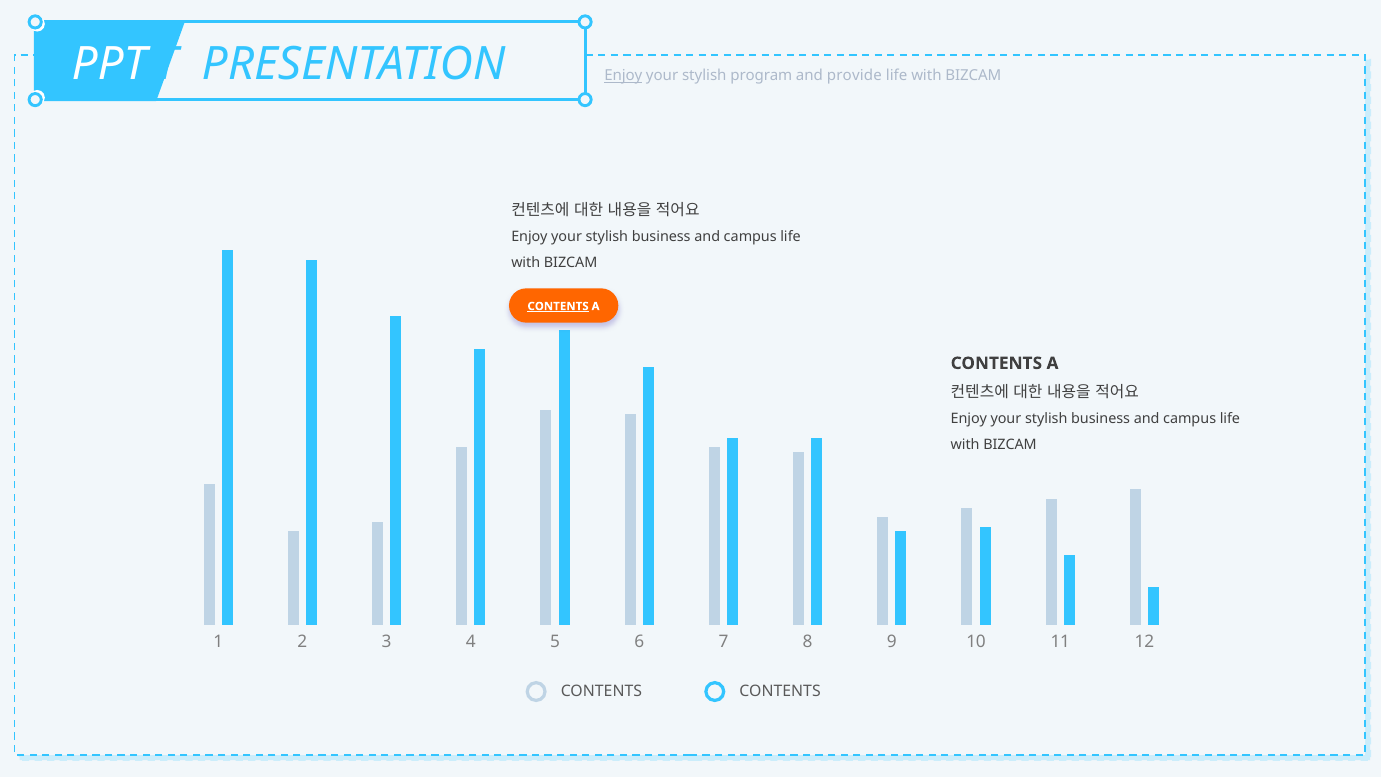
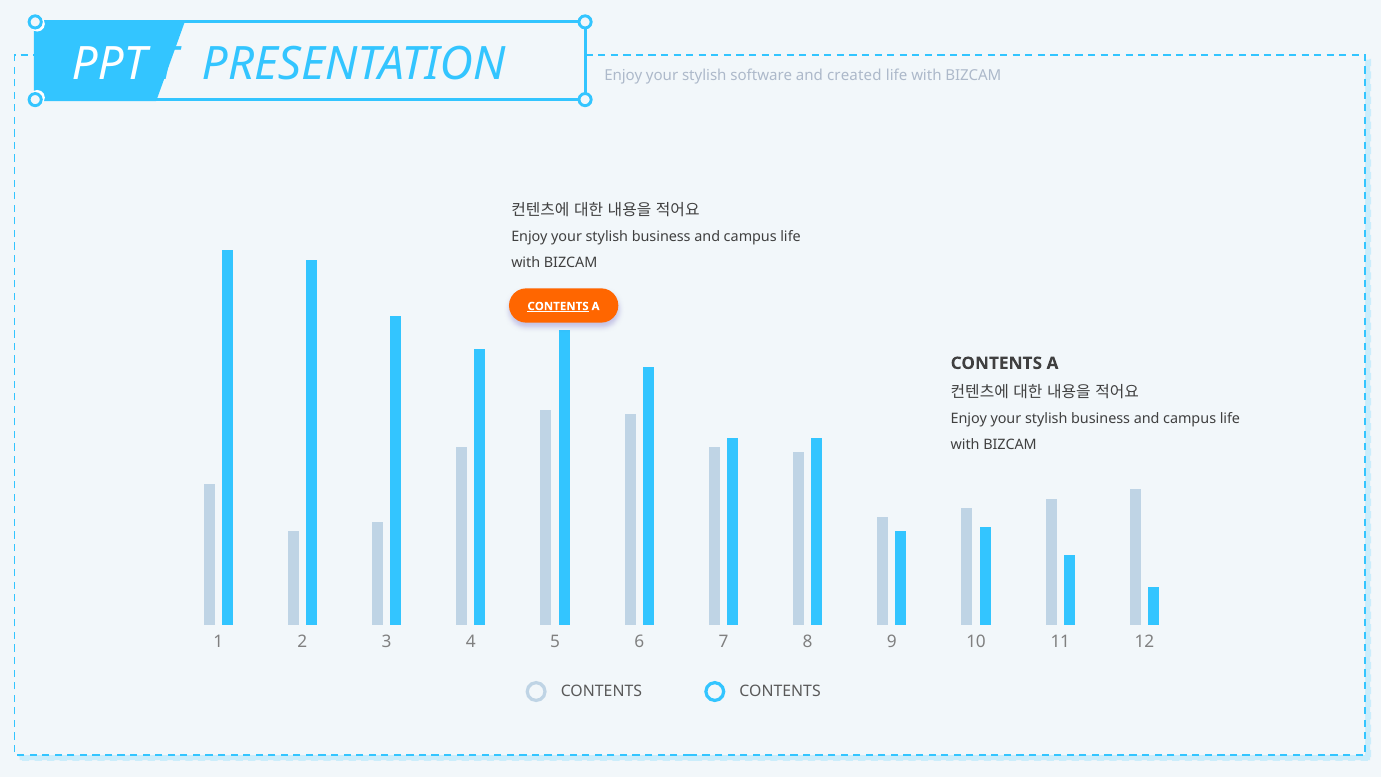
Enjoy underline: present -> none (623, 76)
program: program -> software (761, 76)
provide: provide -> created (854, 76)
